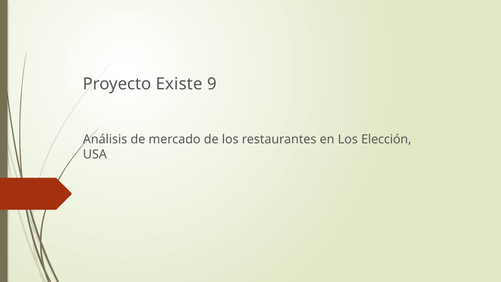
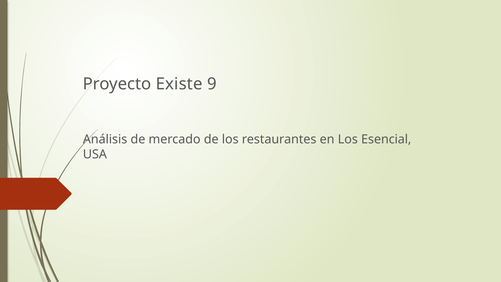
Elección: Elección -> Esencial (386, 139)
